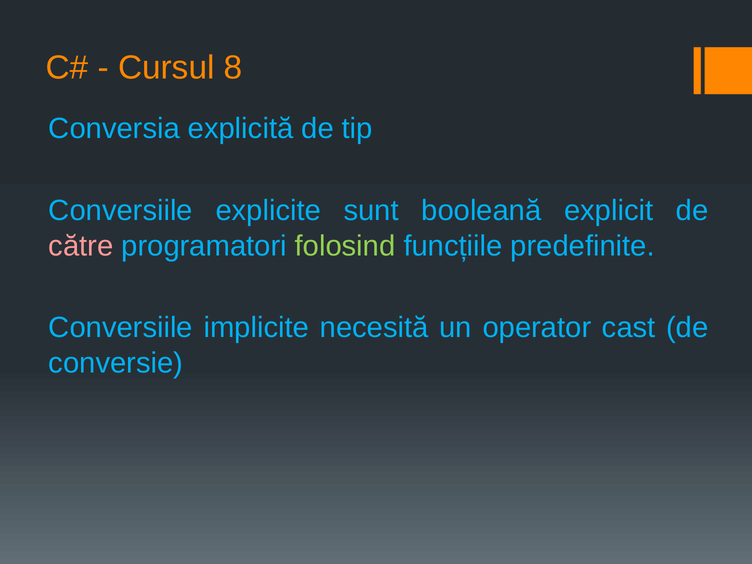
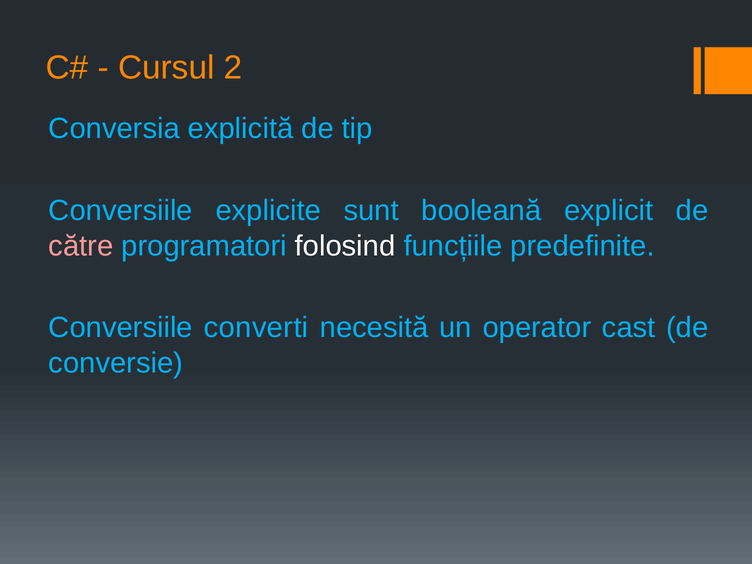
8: 8 -> 2 (233, 68)
folosind colour: light green -> white (345, 246)
implicite: implicite -> converti (256, 328)
